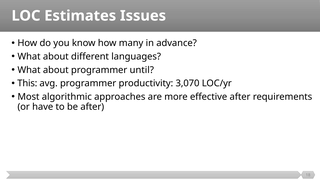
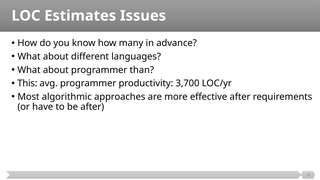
until: until -> than (142, 70)
3,070: 3,070 -> 3,700 (187, 83)
